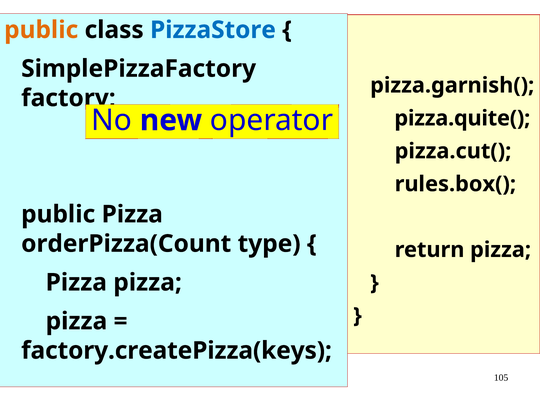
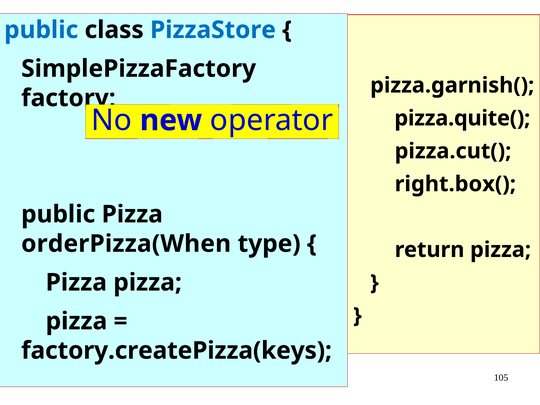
public colour: orange -> blue (41, 30)
rules.box(: rules.box( -> right.box( (455, 184)
orderPizza(Count: orderPizza(Count -> orderPizza(When (126, 244)
